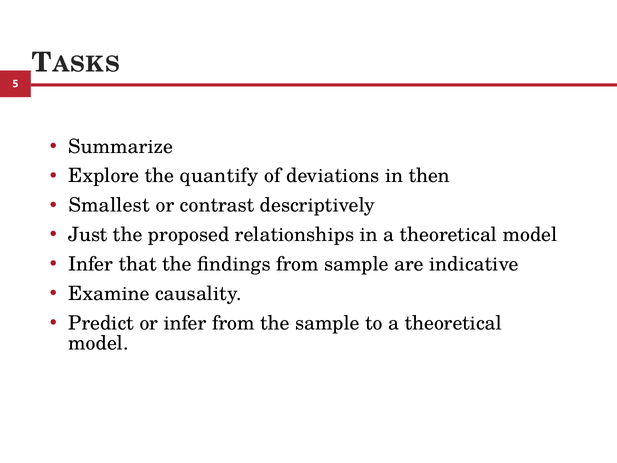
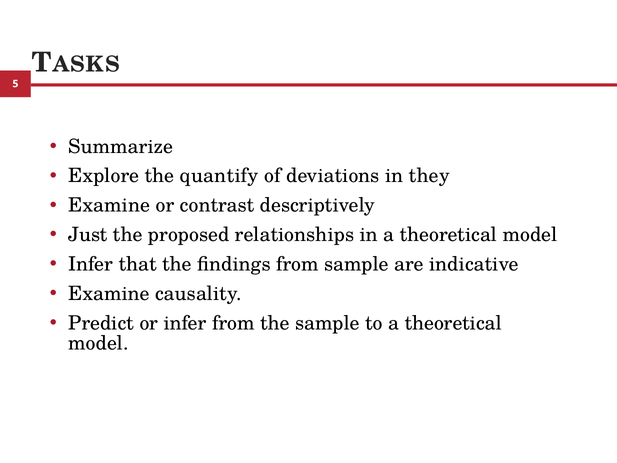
then: then -> they (429, 176)
Smallest: Smallest -> Examine (109, 205)
